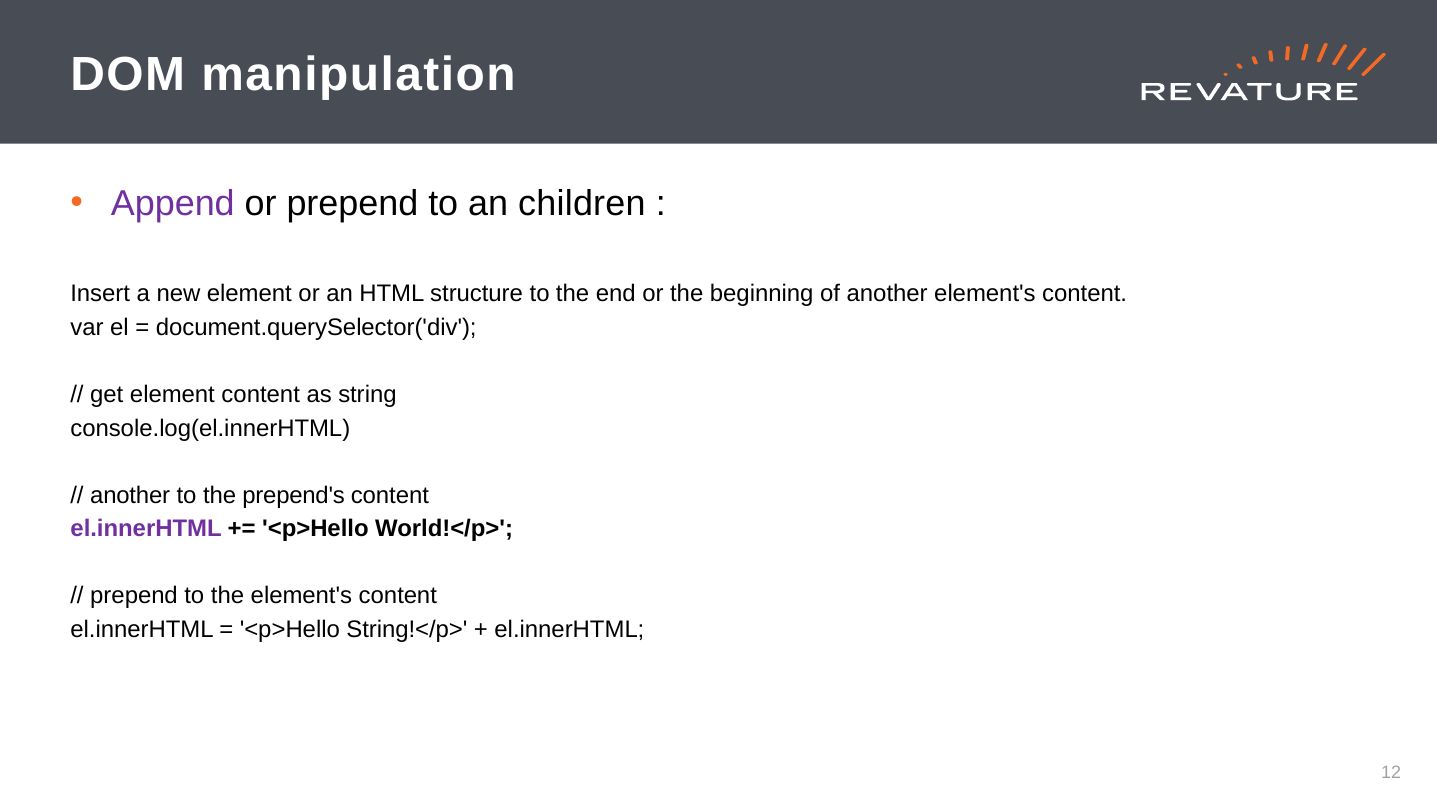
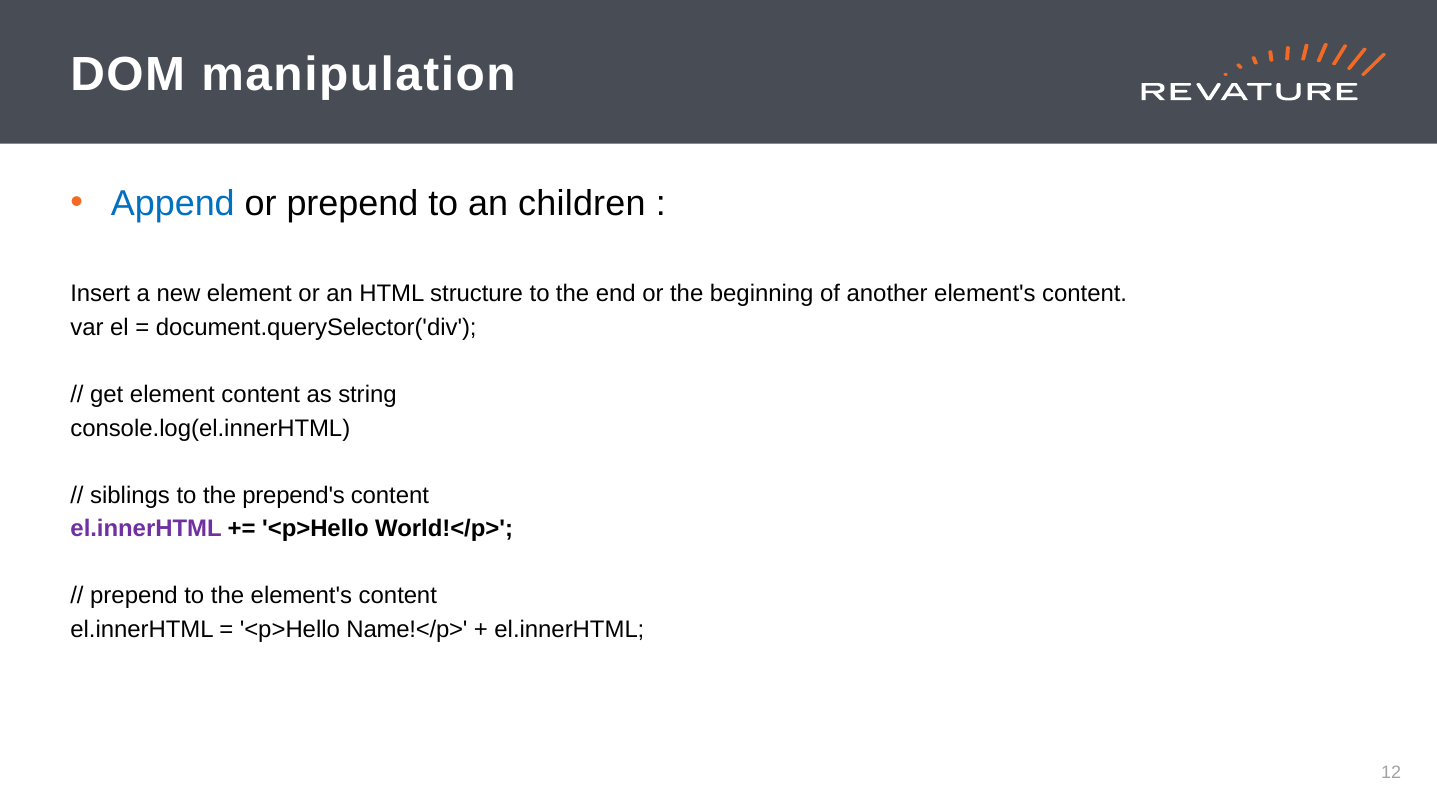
Append colour: purple -> blue (173, 204)
another: another -> siblings (130, 495)
String!</p>: String!</p> -> Name!</p> (407, 629)
